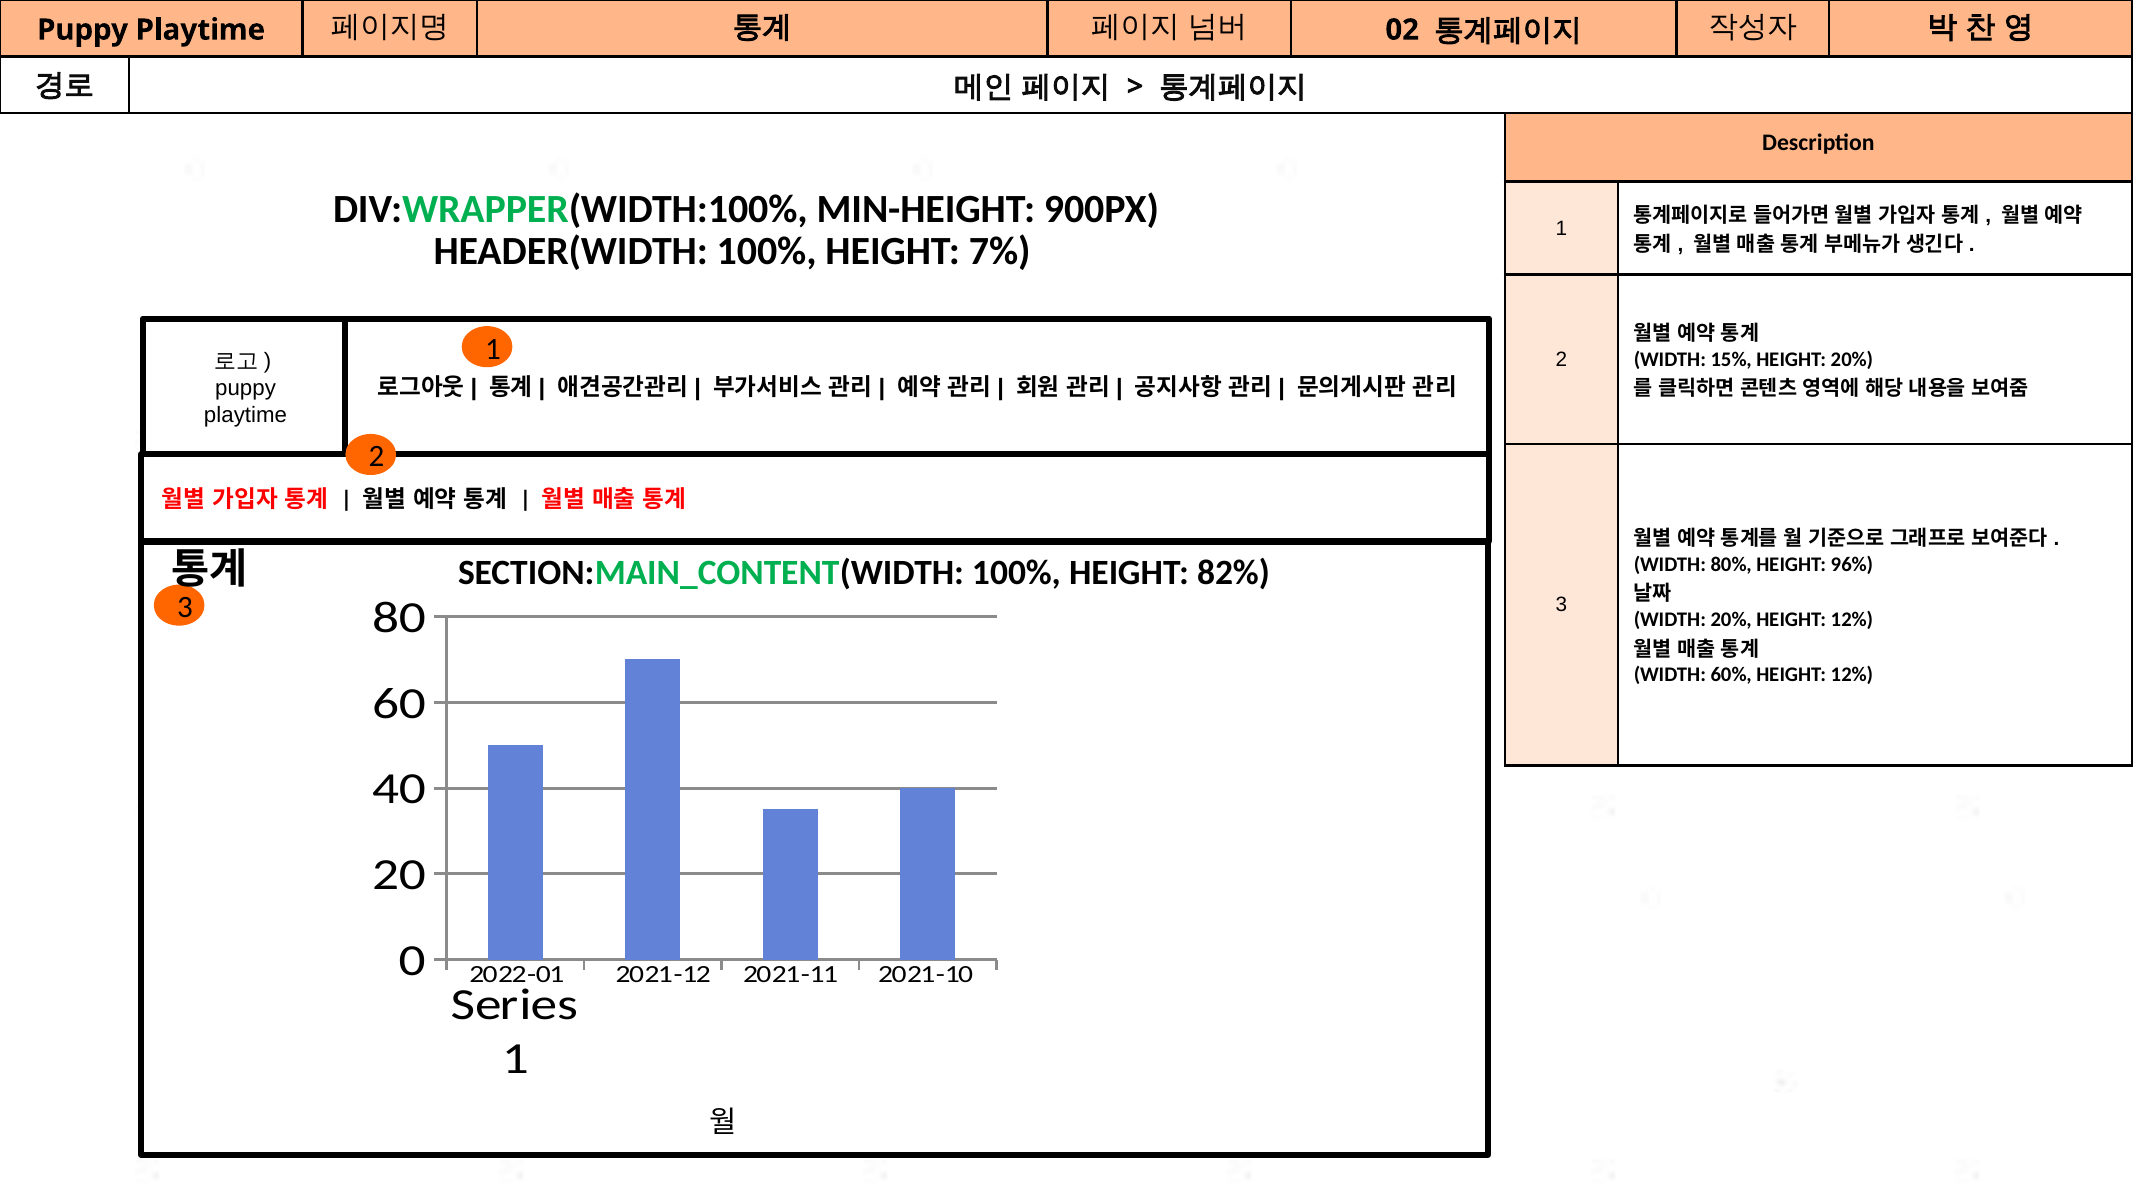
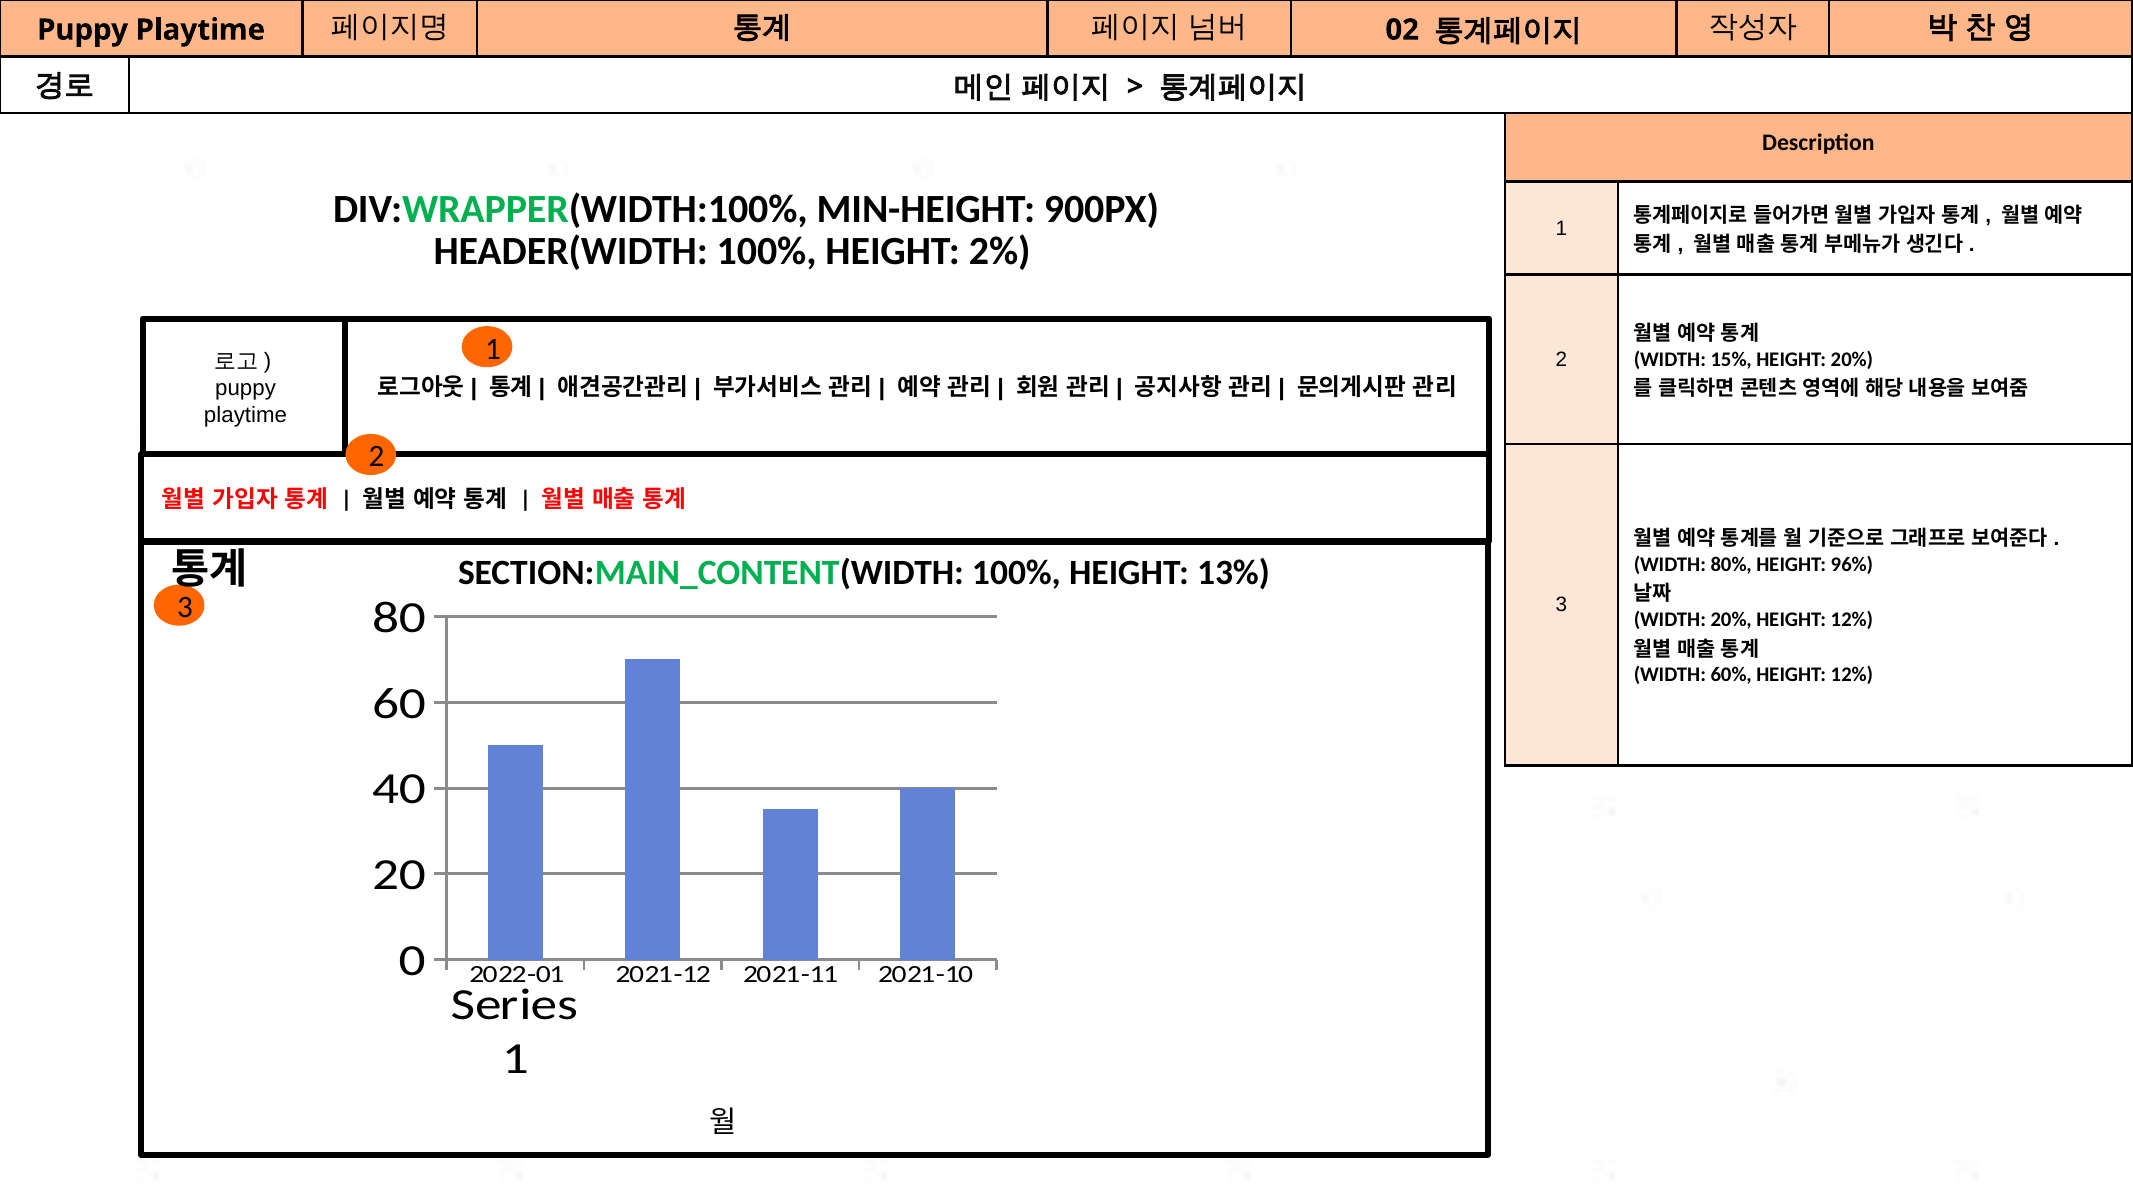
7%: 7% -> 2% (1000, 251)
82%: 82% -> 13% (1233, 573)
